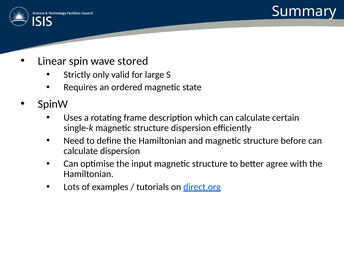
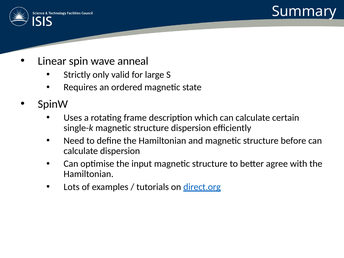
stored: stored -> anneal (133, 61)
